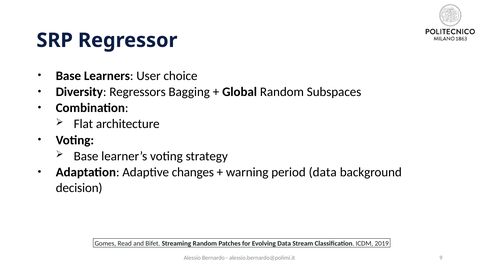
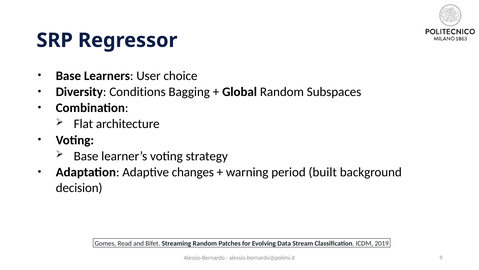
Regressors: Regressors -> Conditions (137, 92)
period data: data -> built (323, 172)
